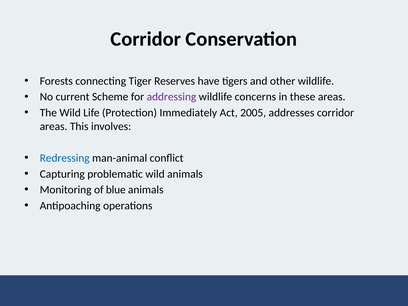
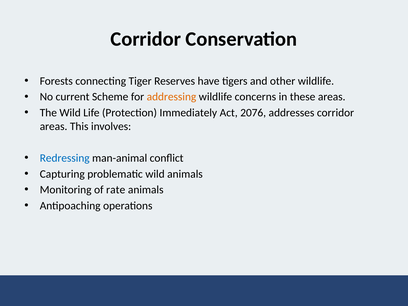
addressing colour: purple -> orange (171, 97)
2005: 2005 -> 2076 (253, 113)
blue: blue -> rate (116, 190)
